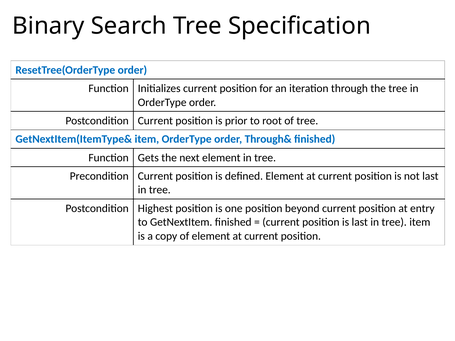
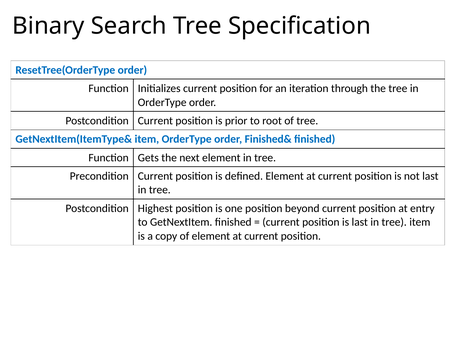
Through&: Through& -> Finished& (268, 139)
